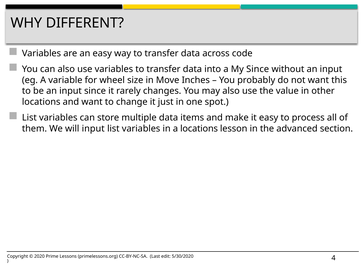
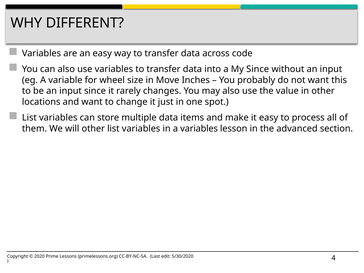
will input: input -> other (93, 129)
a locations: locations -> variables (199, 129)
